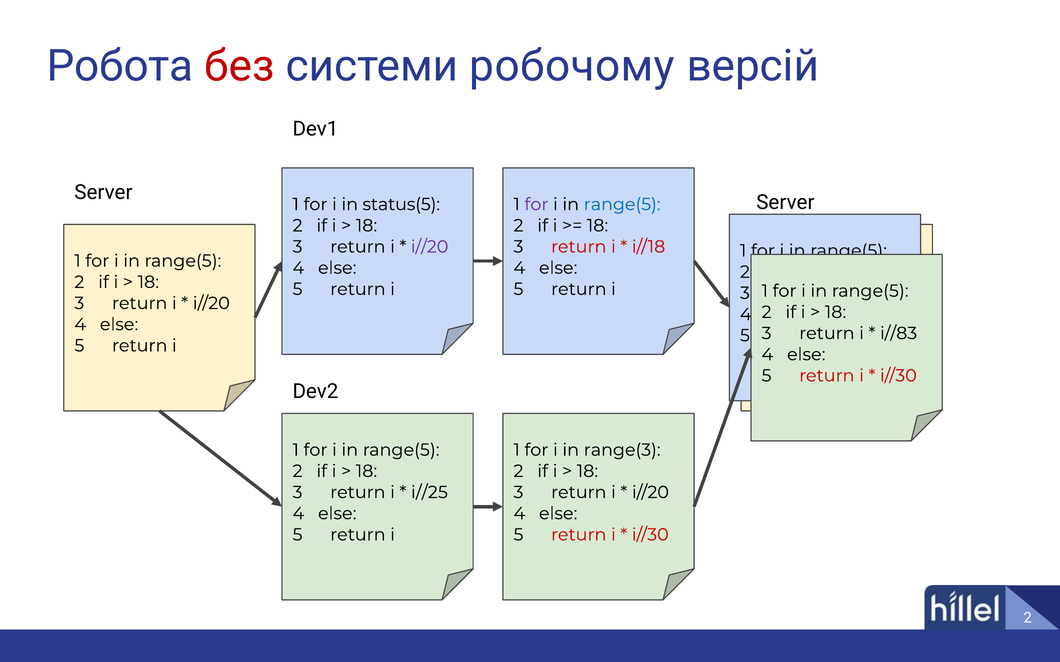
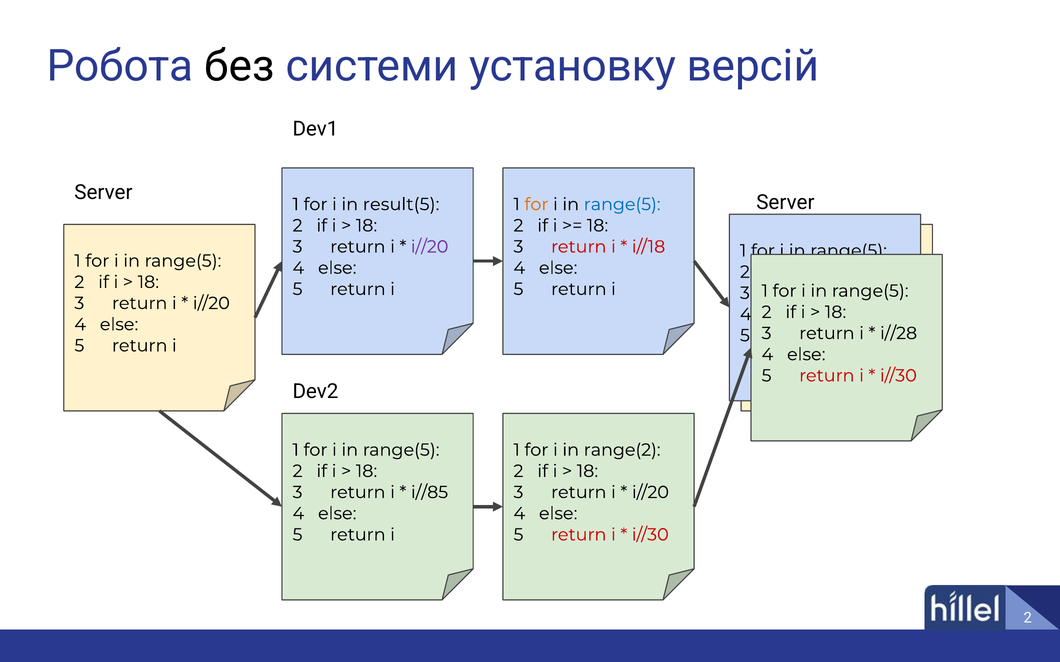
без colour: red -> black (240, 66)
робочому: робочому -> установку (573, 66)
status(5: status(5 -> result(5 (401, 205)
for colour: purple -> orange (536, 205)
i//83: i//83 -> i//28 (899, 334)
range(3: range(3 -> range(2 (622, 450)
i//25: i//25 -> i//85 (430, 493)
